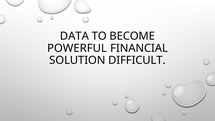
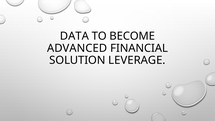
POWERFUL: POWERFUL -> ADVANCED (77, 48)
DIFFICULT: DIFFICULT -> LEVERAGE (137, 60)
